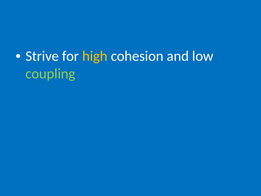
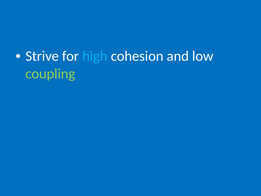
high colour: yellow -> light blue (95, 56)
